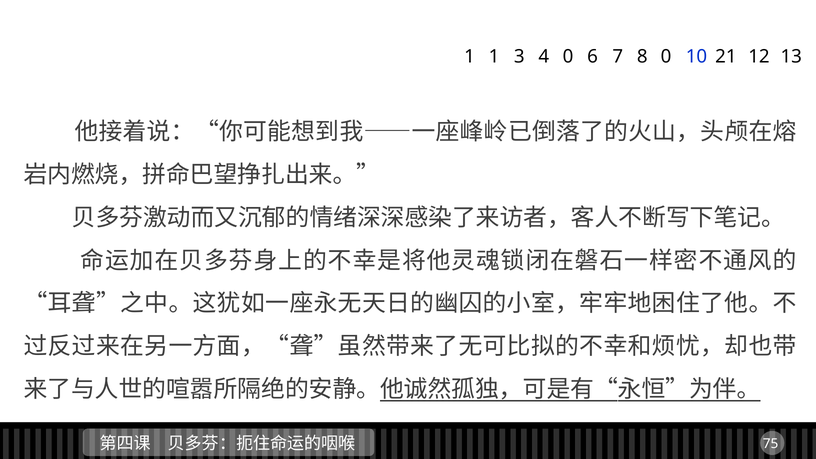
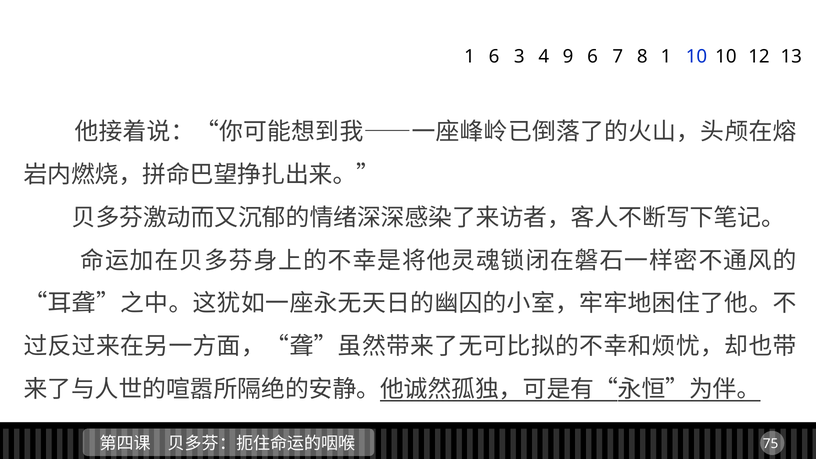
1 1: 1 -> 6 (494, 57)
4 0: 0 -> 9 (568, 57)
8 0: 0 -> 1 (666, 57)
10 21: 21 -> 10 (726, 57)
